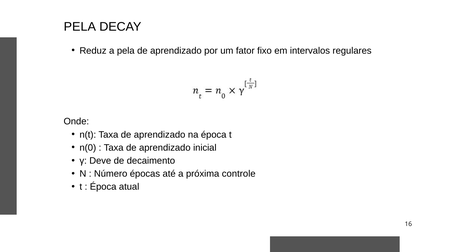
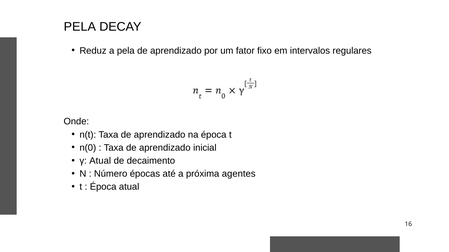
γ Deve: Deve -> Atual (100, 161)
controle: controle -> agentes (239, 174)
